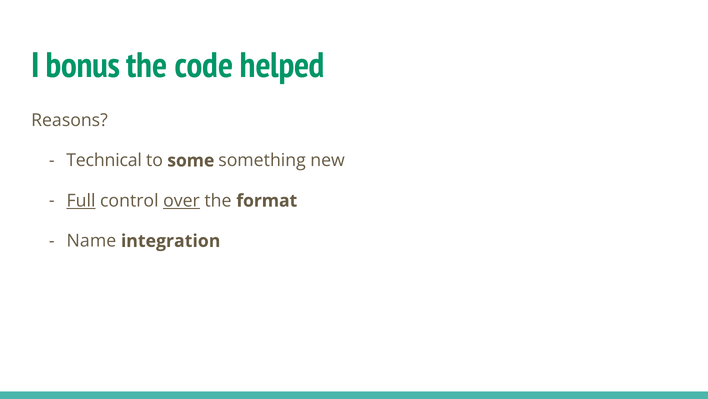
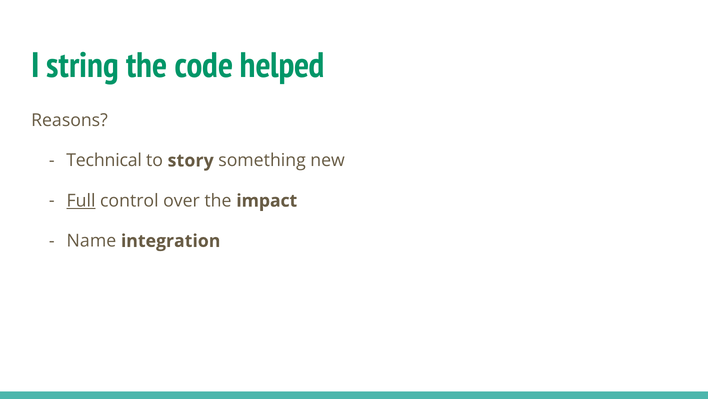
bonus: bonus -> string (83, 65)
some: some -> story (191, 160)
over underline: present -> none (182, 200)
format: format -> impact (267, 200)
